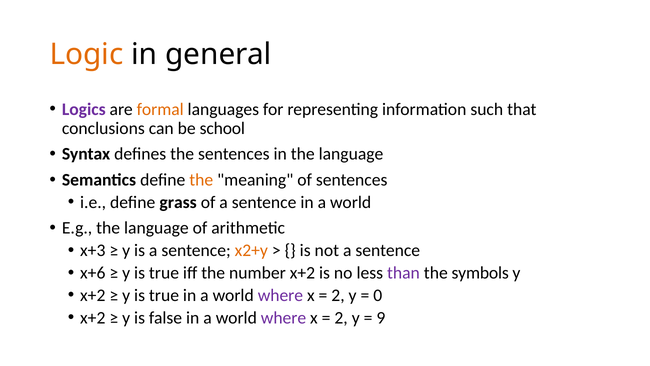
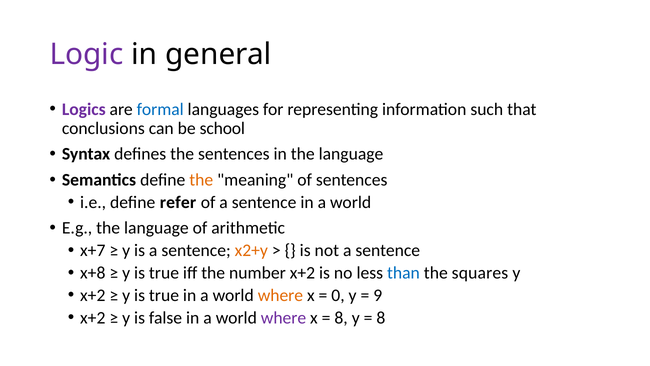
Logic colour: orange -> purple (86, 55)
formal colour: orange -> blue (160, 109)
grass: grass -> refer (178, 202)
x+3: x+3 -> x+7 (93, 250)
x+6: x+6 -> x+8 (93, 273)
than colour: purple -> blue (403, 273)
symbols: symbols -> squares (480, 273)
where colour: purple -> orange (280, 295)
2: 2 -> 0 (338, 295)
0: 0 -> 9 (378, 295)
2: 2 -> 8 (341, 317)
9: 9 -> 8 (381, 317)
